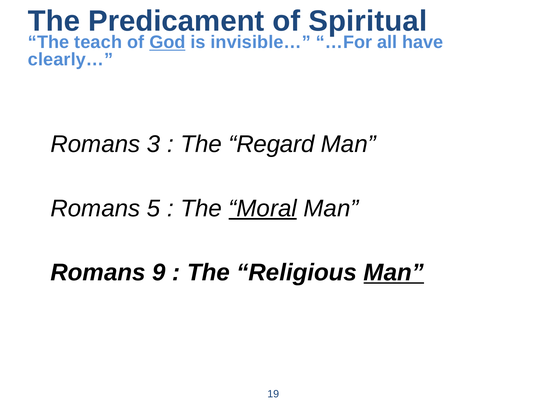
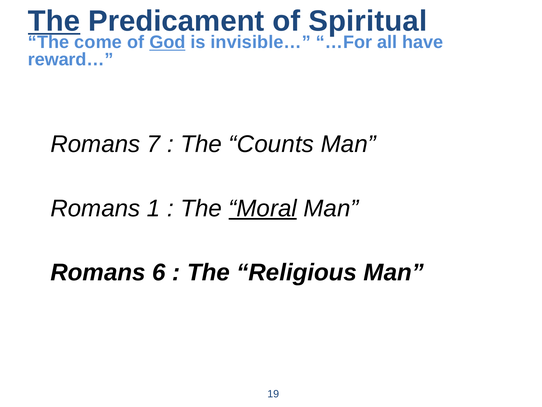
The underline: none -> present (54, 21)
teach: teach -> come (98, 42)
clearly…: clearly… -> reward… (71, 60)
3: 3 -> 7 (154, 144)
Regard: Regard -> Counts (271, 144)
5: 5 -> 1 (154, 208)
9: 9 -> 6 (159, 272)
Man underline: present -> none (394, 272)
